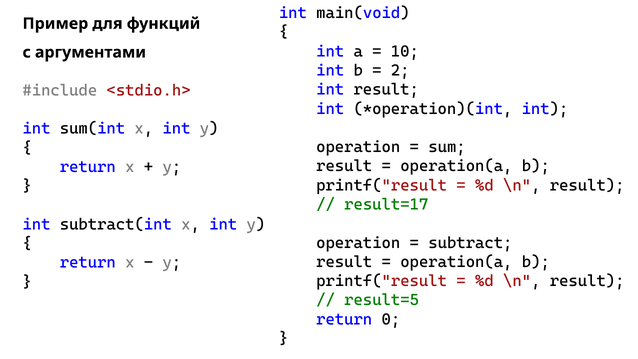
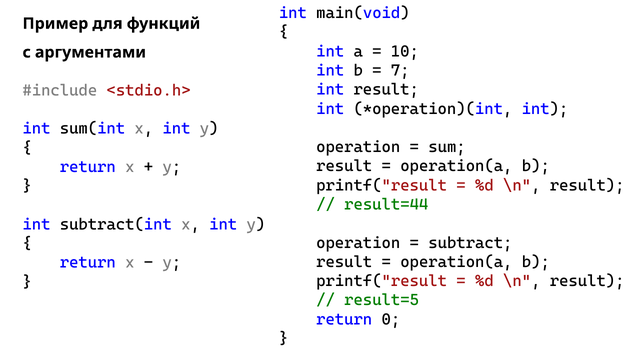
2: 2 -> 7 (400, 70)
result=17: result=17 -> result=44 (386, 204)
